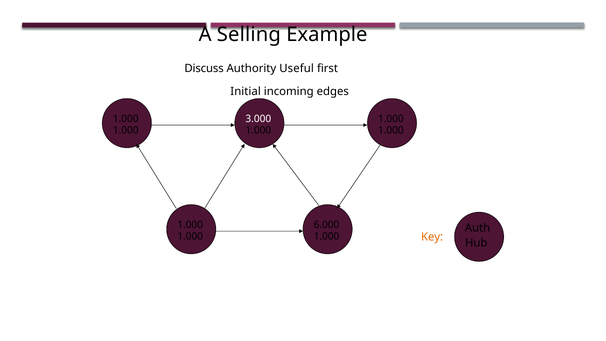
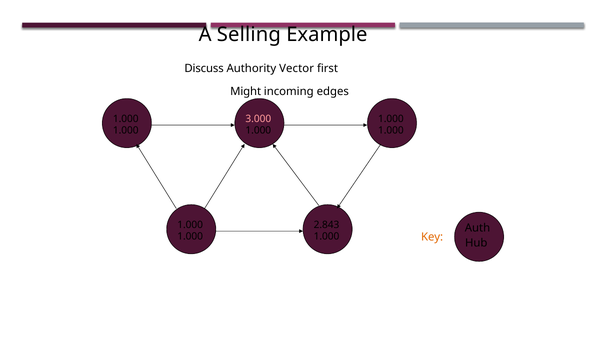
Useful: Useful -> Vector (297, 68)
Initial: Initial -> Might (246, 91)
3.000 colour: white -> pink (258, 119)
6.000: 6.000 -> 2.843 (327, 225)
